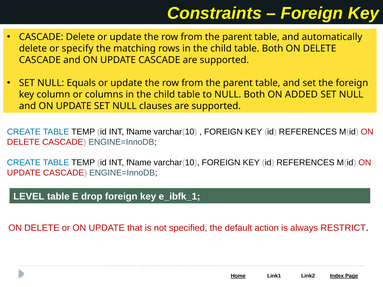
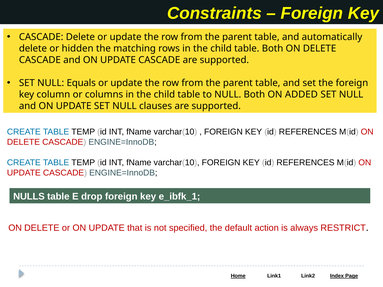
specify: specify -> hidden (78, 49)
LEVEL: LEVEL -> NULLS (29, 197)
